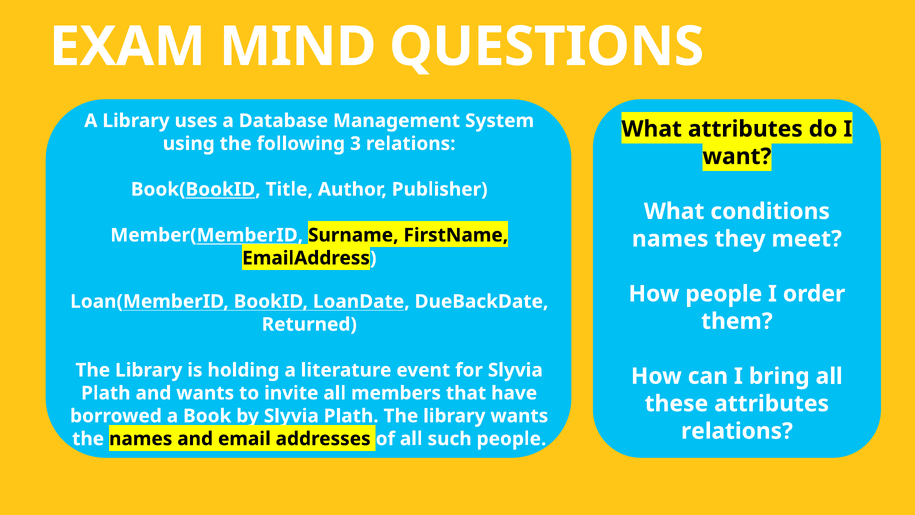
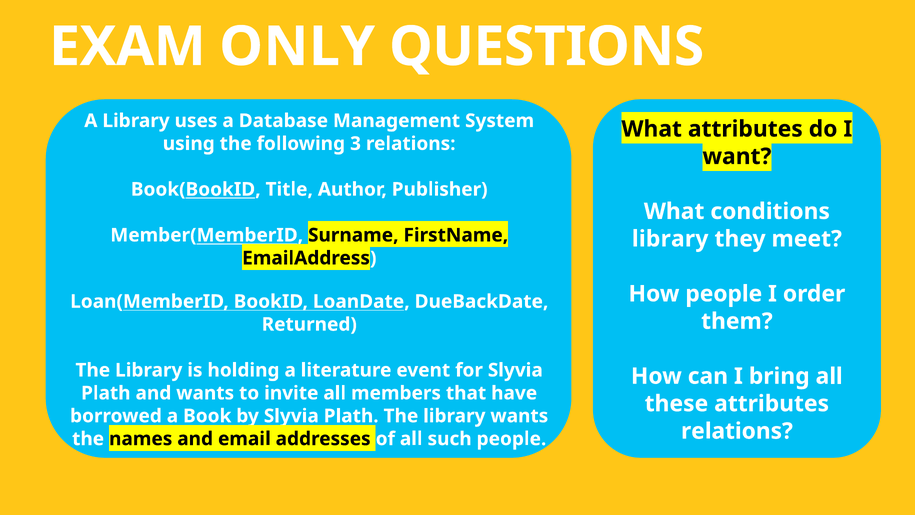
MIND: MIND -> ONLY (297, 47)
names: names -> library (670, 239)
